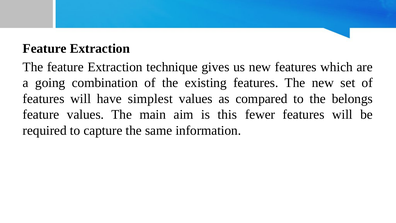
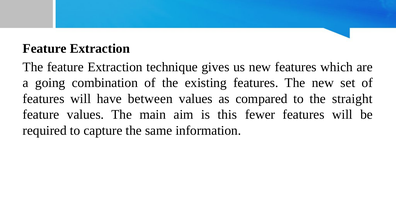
simplest: simplest -> between (150, 99)
belongs: belongs -> straight (352, 99)
